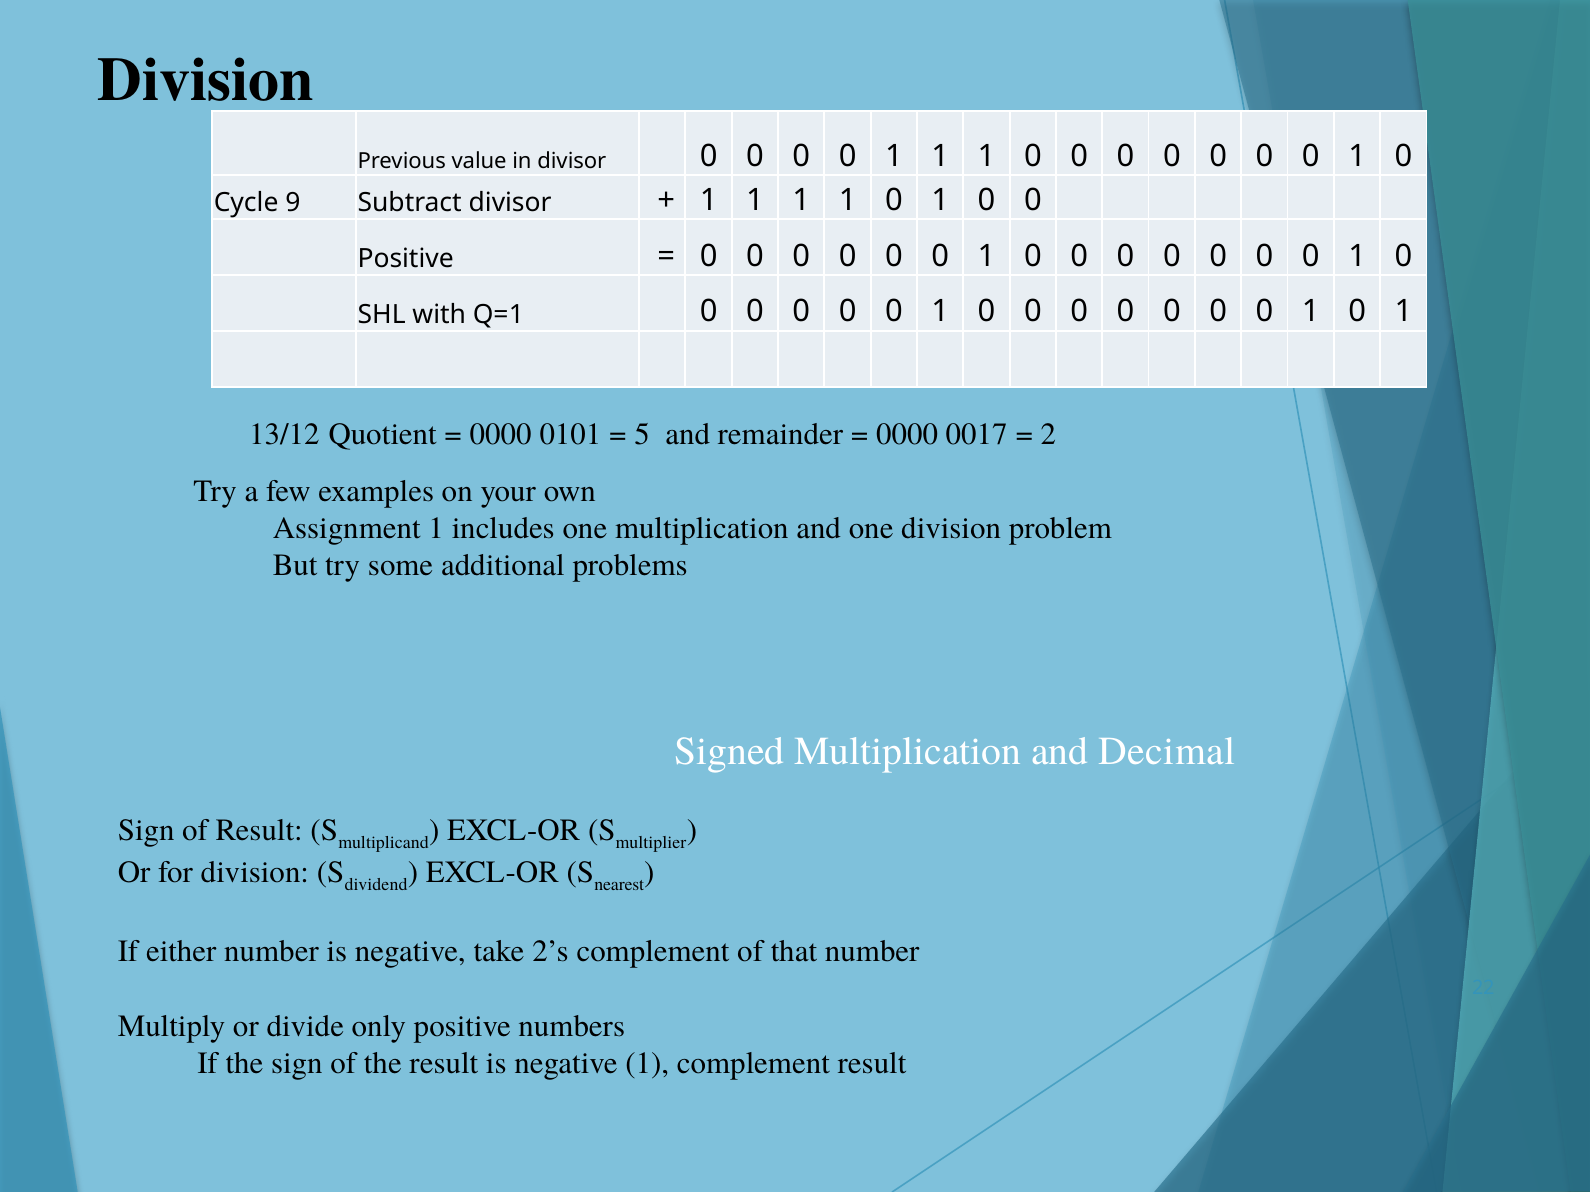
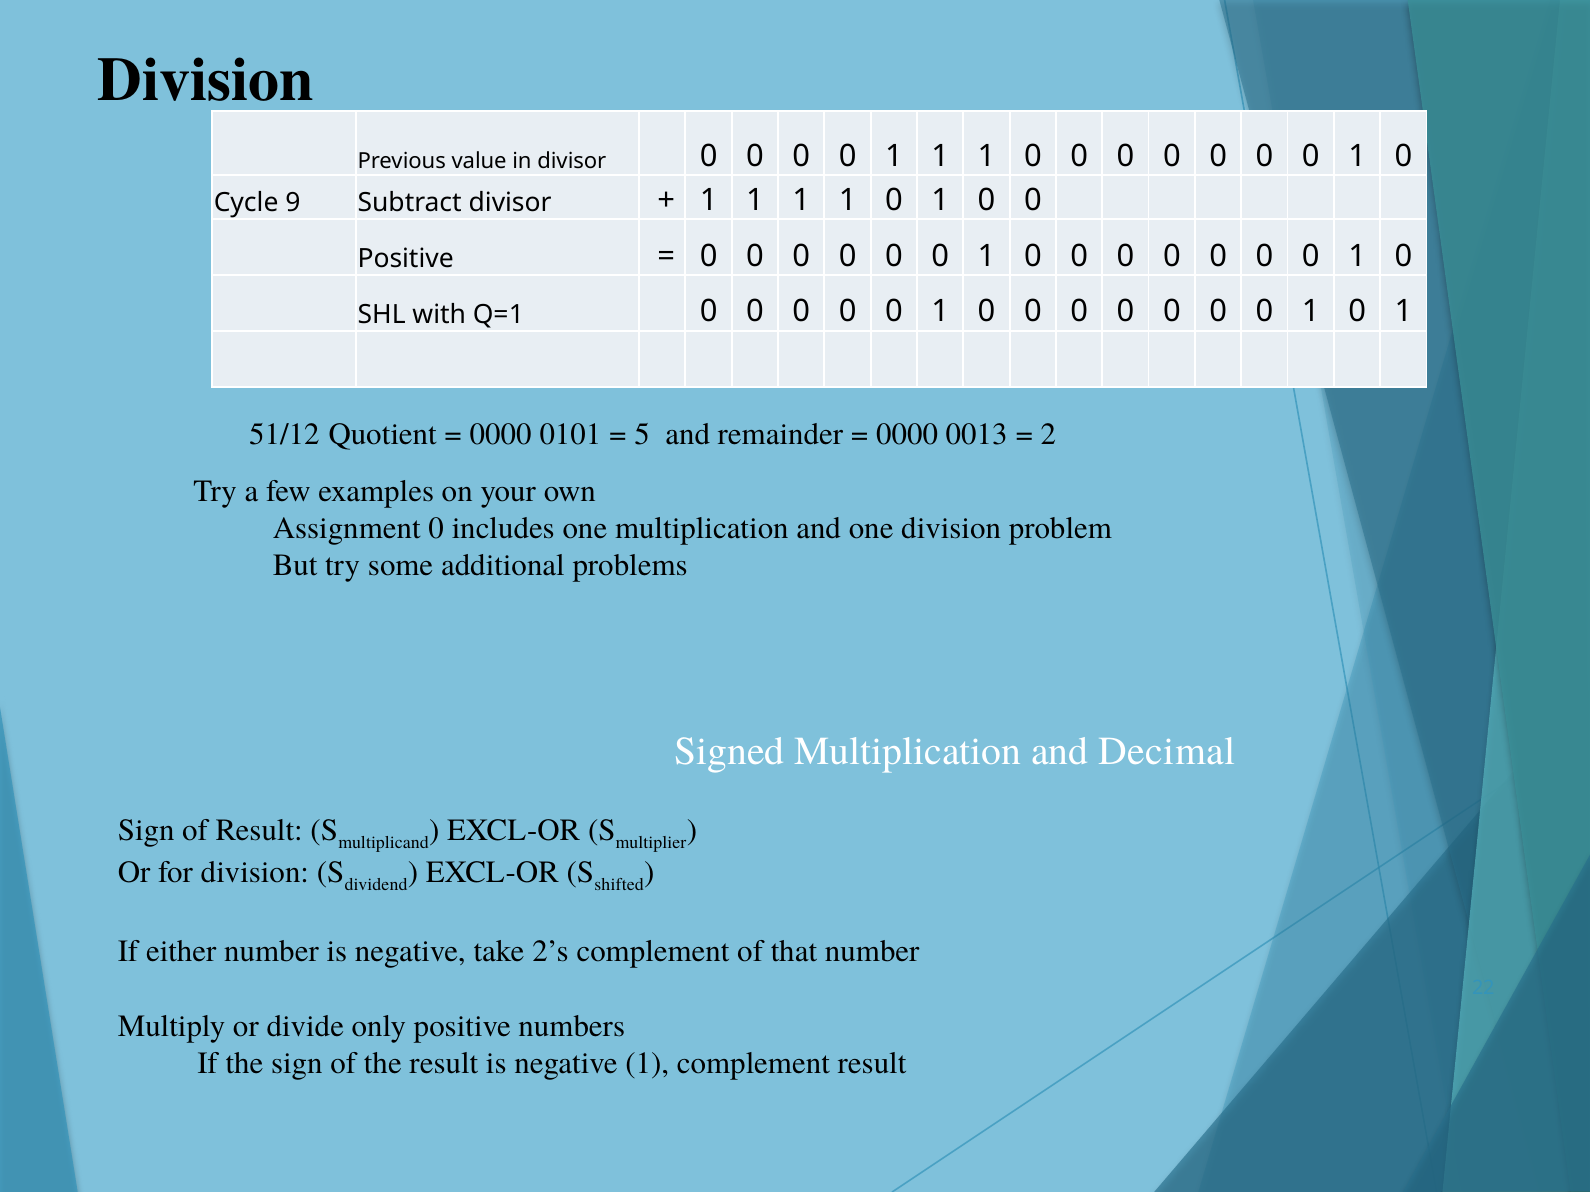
13/12: 13/12 -> 51/12 (284, 434)
0017: 0017 -> 0013 (977, 434)
Assignment 1: 1 -> 0 (436, 529)
nearest: nearest -> shifted (619, 885)
